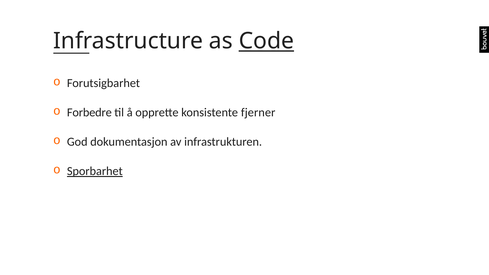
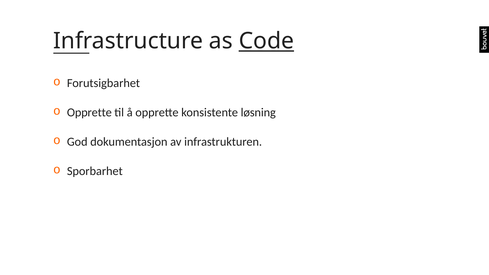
Forbedre: Forbedre -> Opprette (89, 113)
fjerner: fjerner -> løsning (258, 113)
Sporbarhet underline: present -> none (95, 171)
